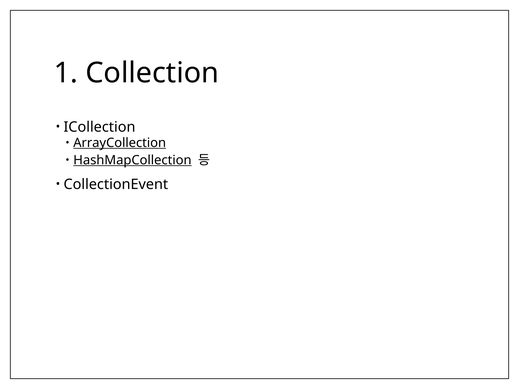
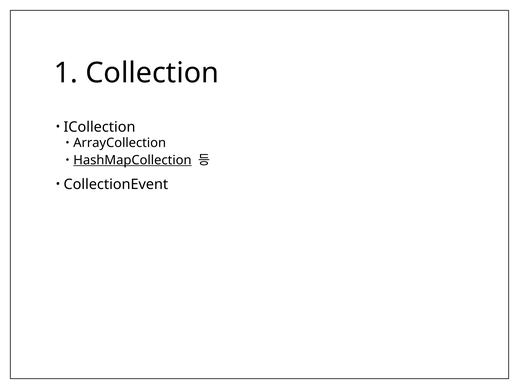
ArrayCollection underline: present -> none (120, 143)
